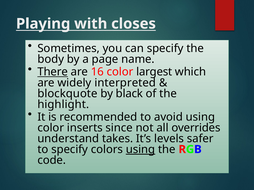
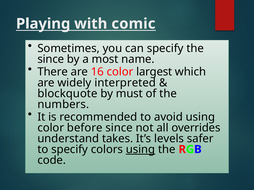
closes: closes -> comic (133, 24)
body: body -> since (51, 59)
page: page -> most (105, 59)
There underline: present -> none (53, 72)
black: black -> must (129, 94)
highlight: highlight -> numbers (63, 105)
inserts: inserts -> before (85, 128)
